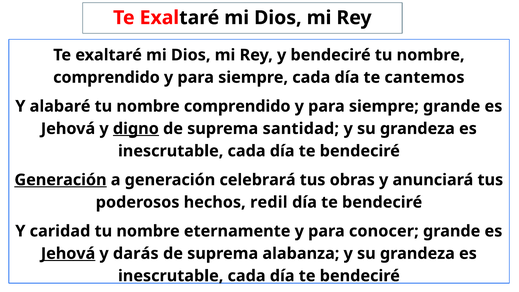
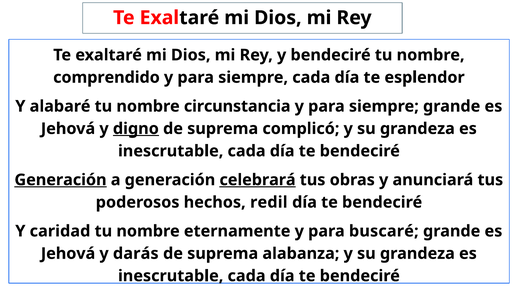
cantemos: cantemos -> esplendor (425, 77)
alabaré tu nombre comprendido: comprendido -> circunstancia (237, 106)
santidad: santidad -> complicó (301, 129)
celebrará underline: none -> present (258, 180)
conocer: conocer -> buscaré (384, 231)
Jehová underline: present -> none (68, 253)
